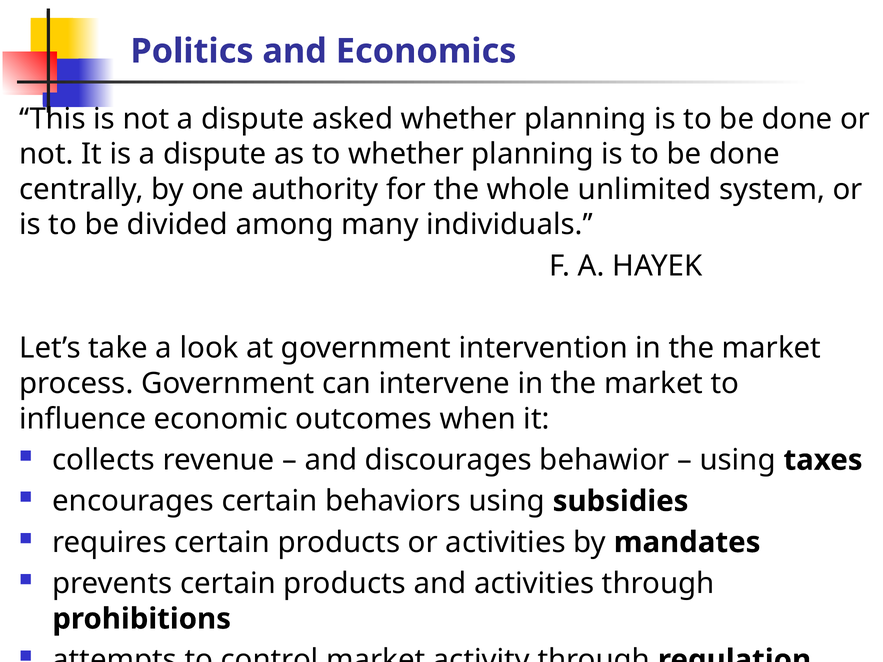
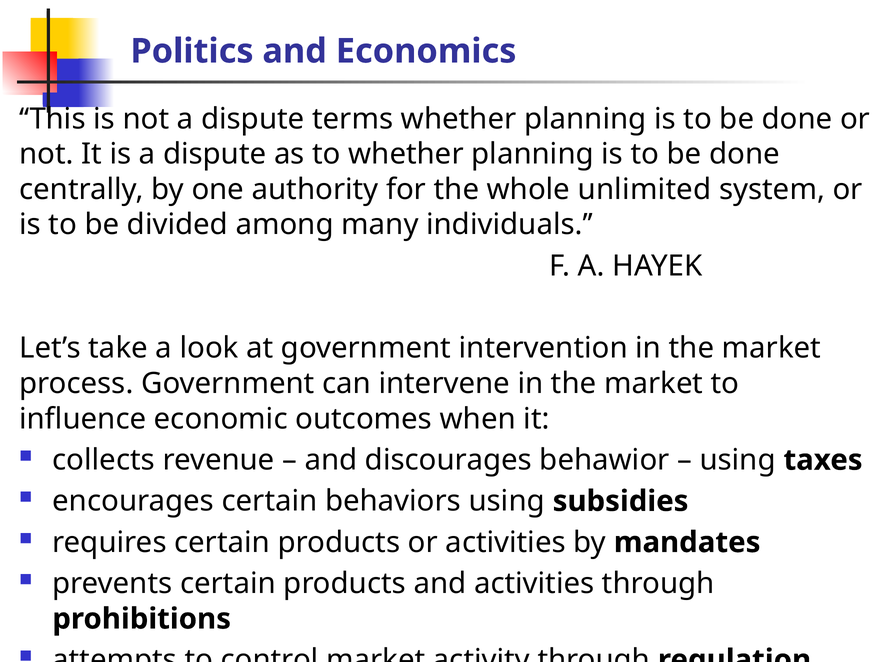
asked: asked -> terms (353, 119)
